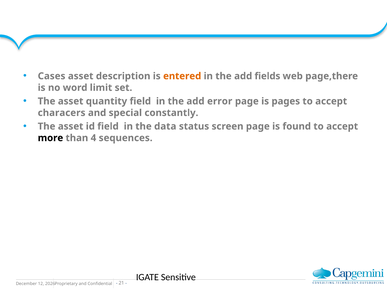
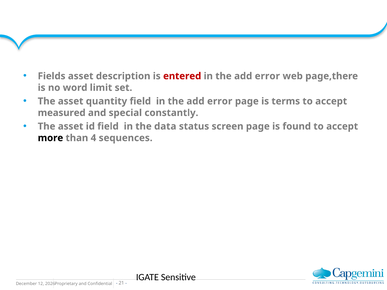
Cases: Cases -> Fields (52, 76)
entered colour: orange -> red (182, 76)
fields: fields -> error (267, 76)
pages: pages -> terms (286, 101)
characers: characers -> measured (62, 113)
